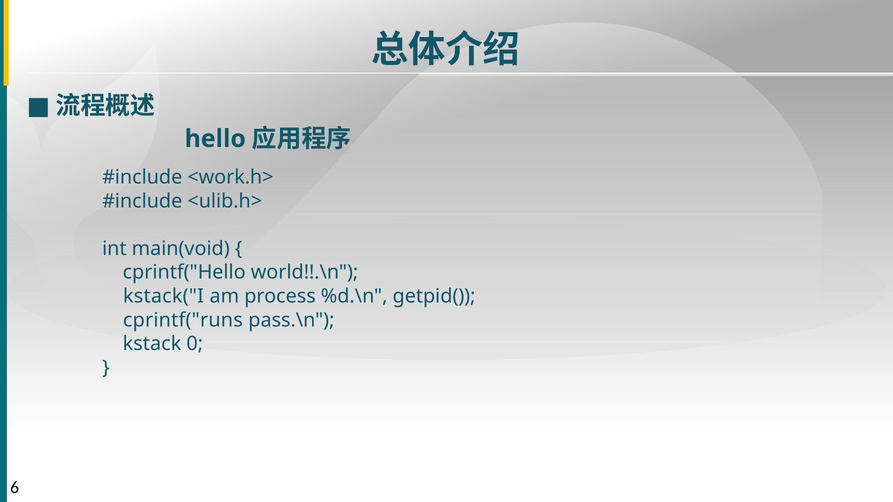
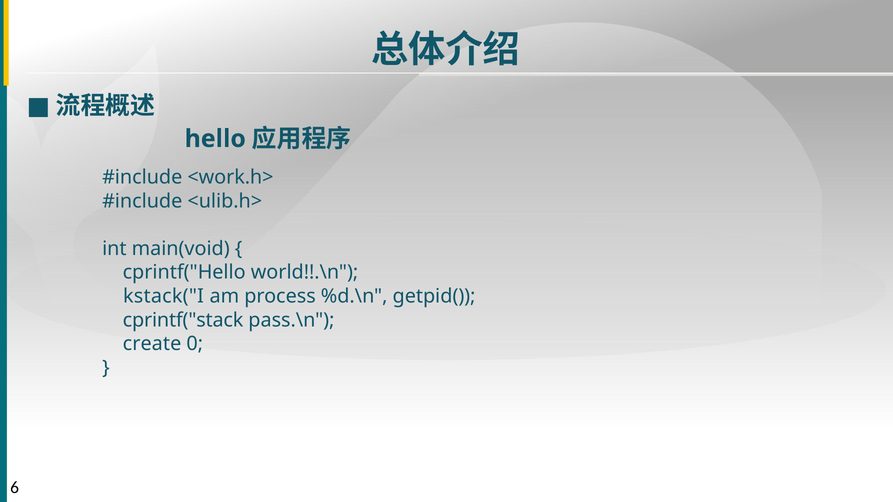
cprintf("runs: cprintf("runs -> cprintf("stack (183, 320)
kstack: kstack -> create (152, 344)
